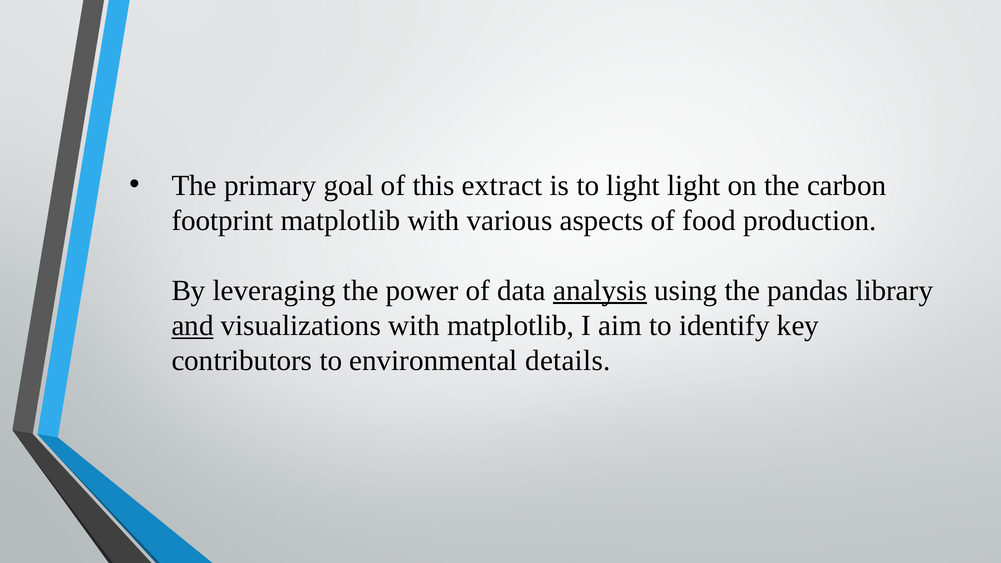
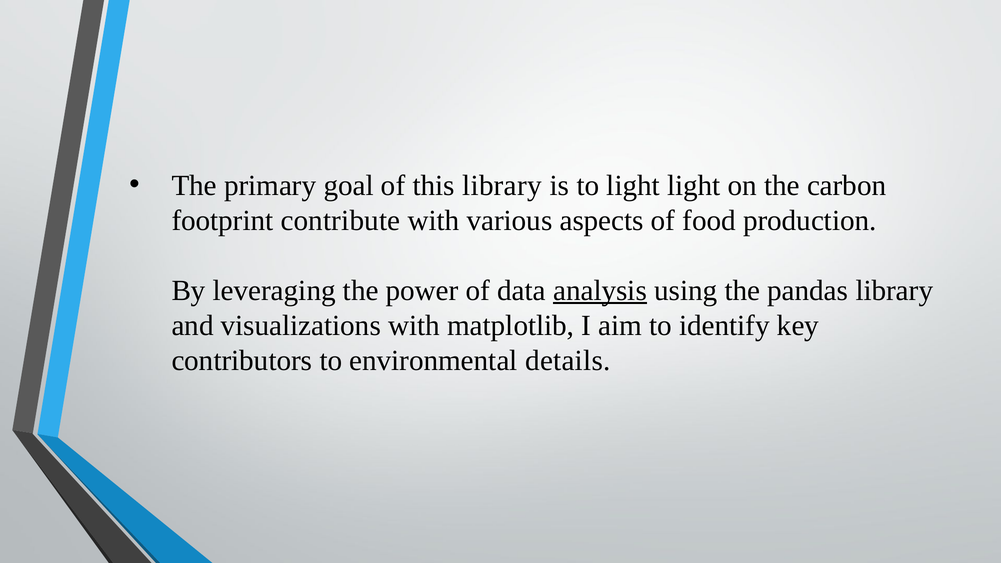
this extract: extract -> library (502, 185)
footprint matplotlib: matplotlib -> contribute (340, 220)
and underline: present -> none (193, 326)
